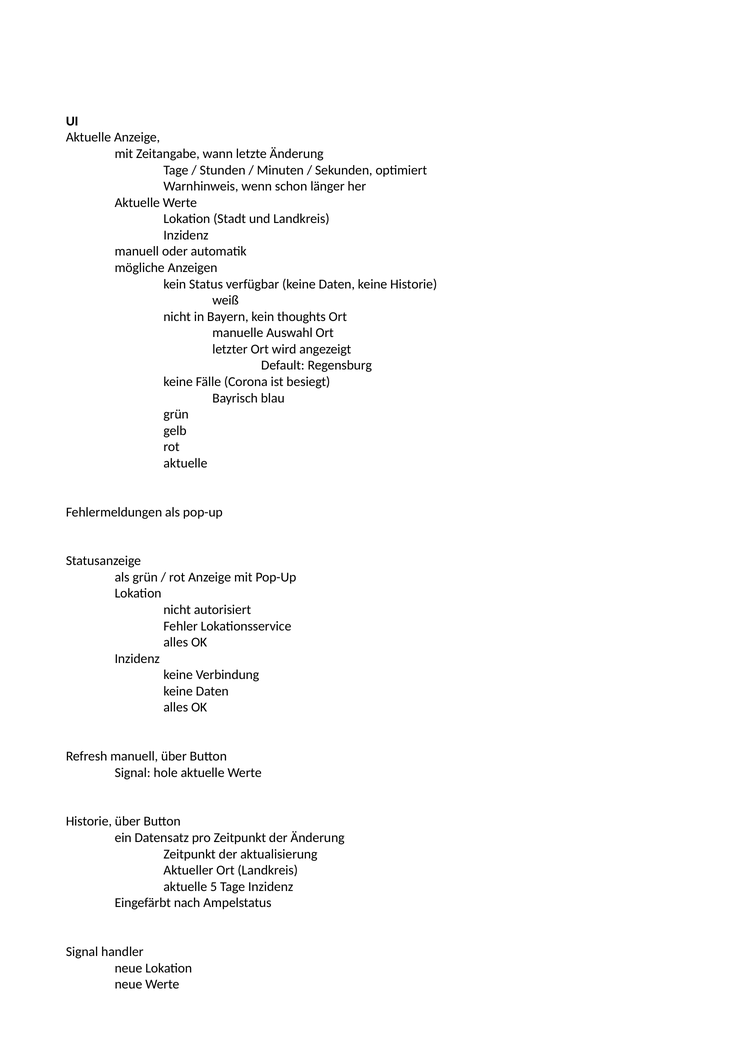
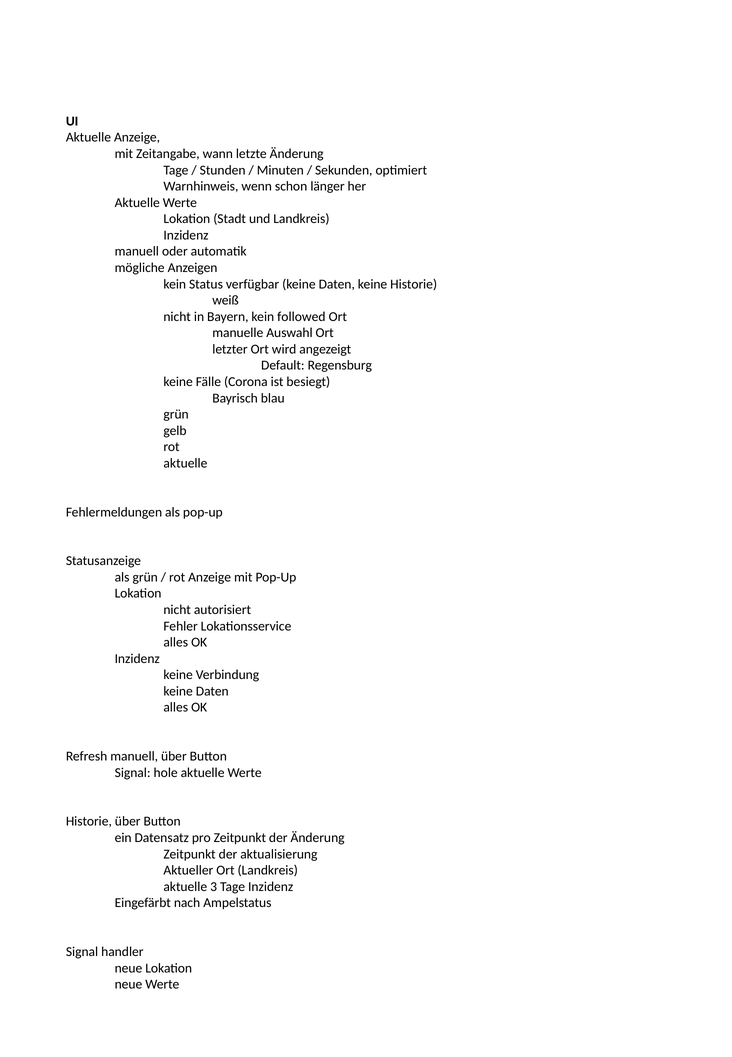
thoughts: thoughts -> followed (301, 317)
5: 5 -> 3 (214, 887)
